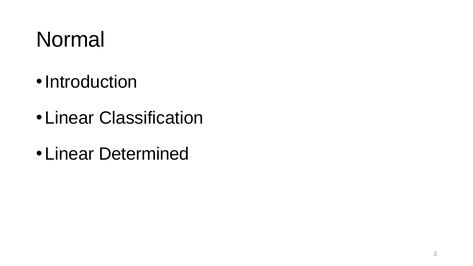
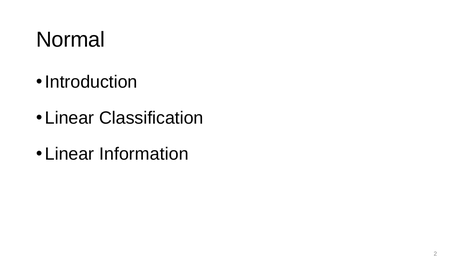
Determined: Determined -> Information (144, 154)
